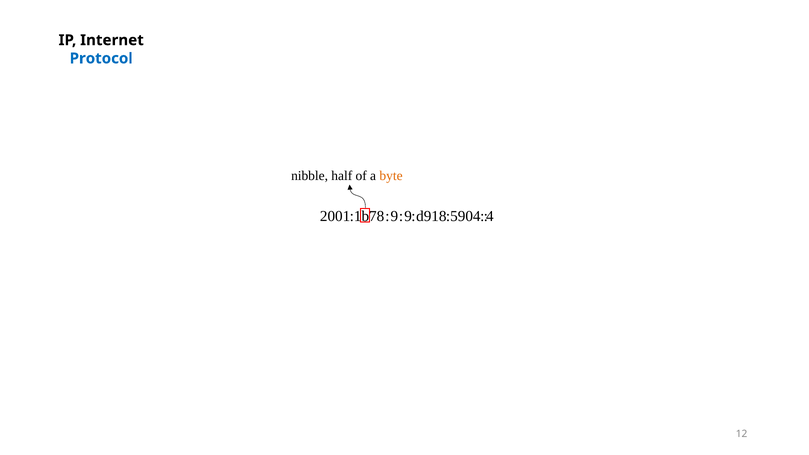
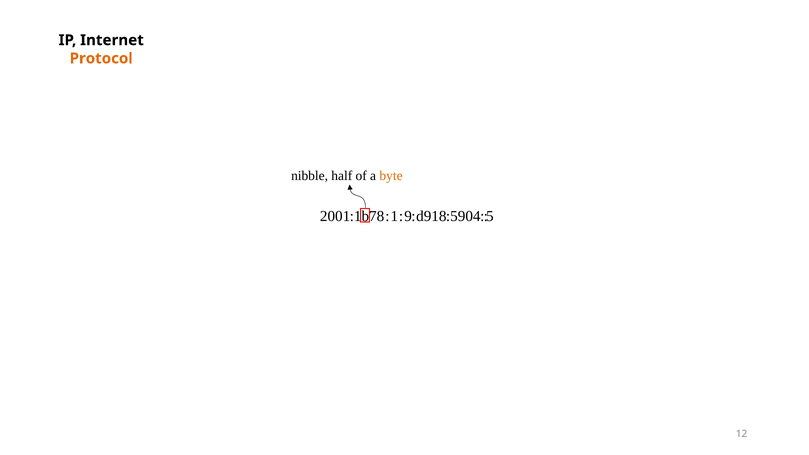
Protocol colour: blue -> orange (101, 58)
9: 9 -> 1 (394, 216)
4: 4 -> 5 (490, 216)
